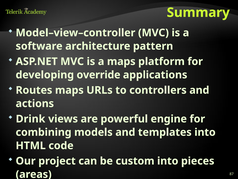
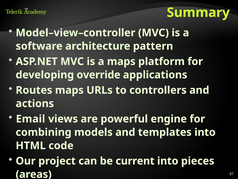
Drink: Drink -> Email (31, 119)
custom: custom -> current (135, 161)
